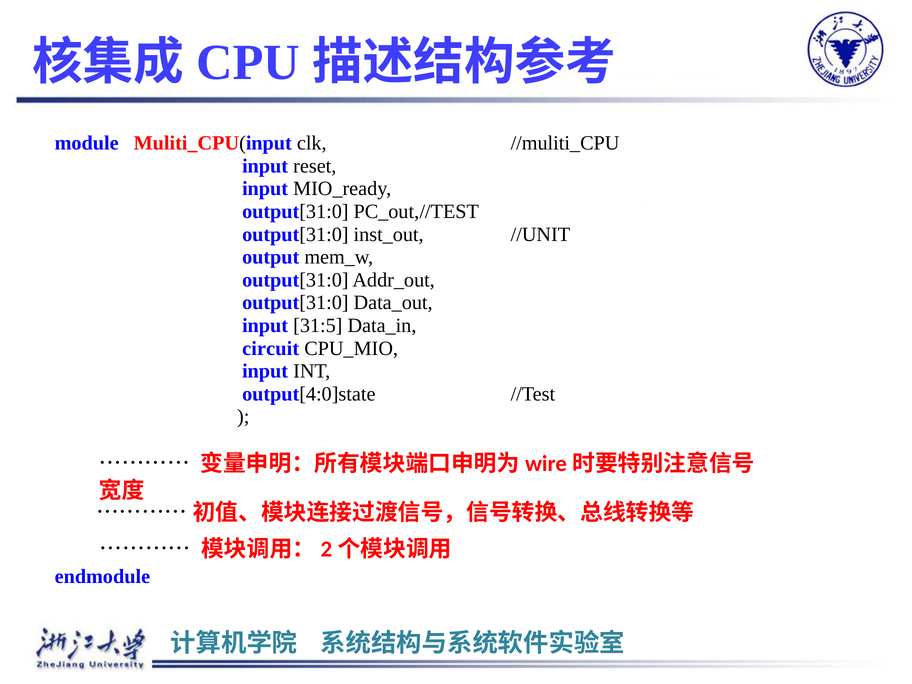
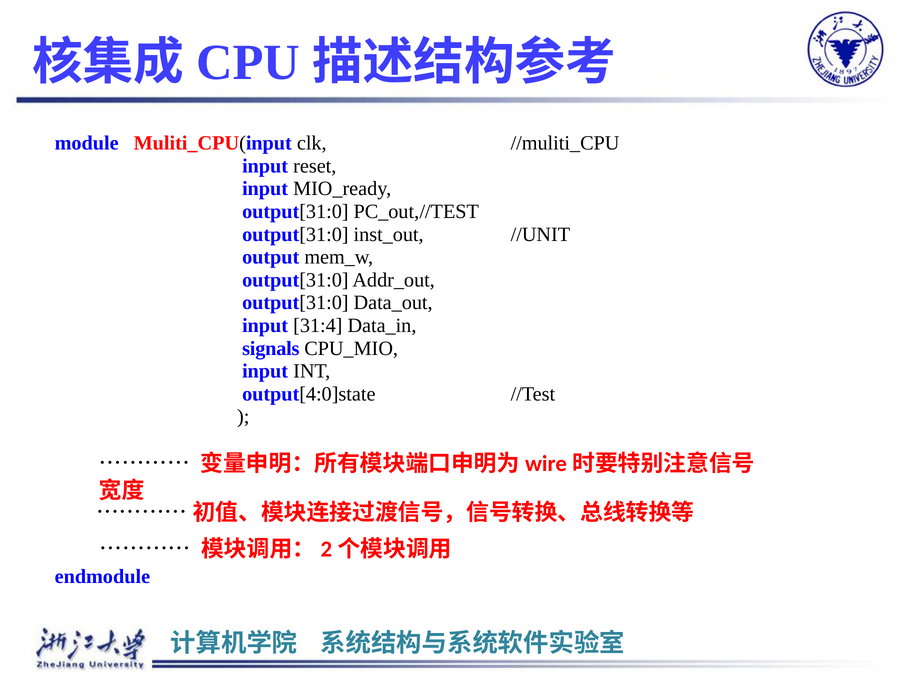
31:5: 31:5 -> 31:4 (318, 326)
circuit: circuit -> signals (271, 348)
